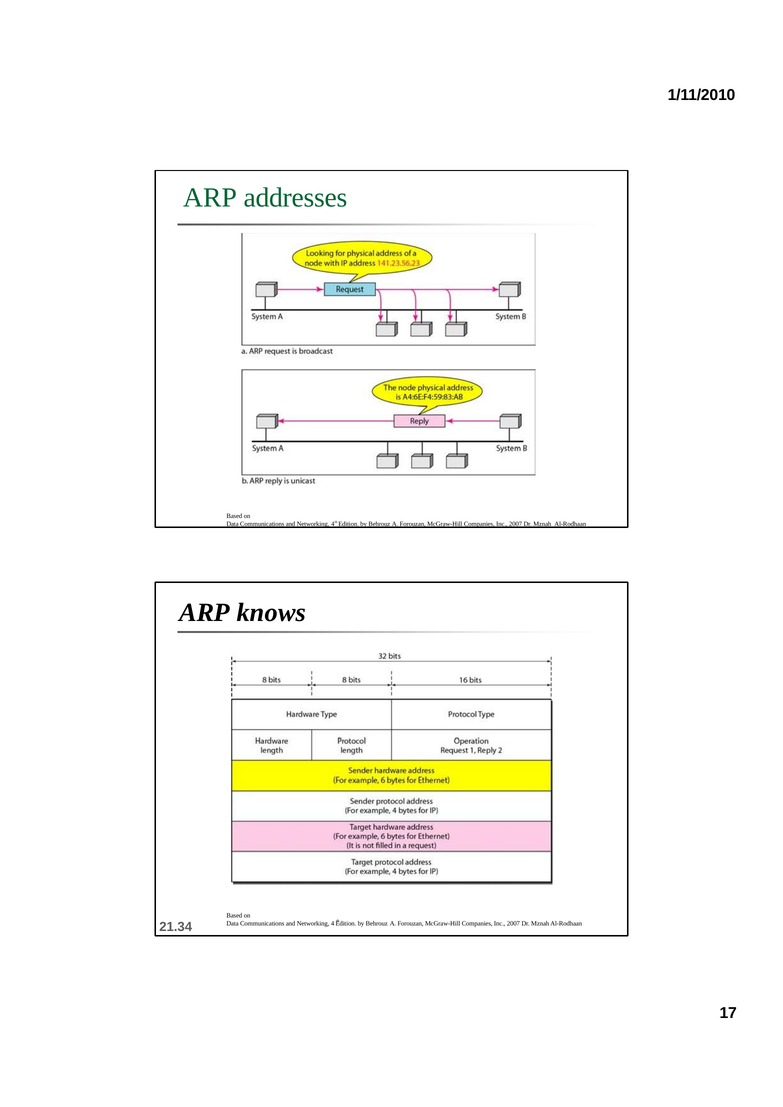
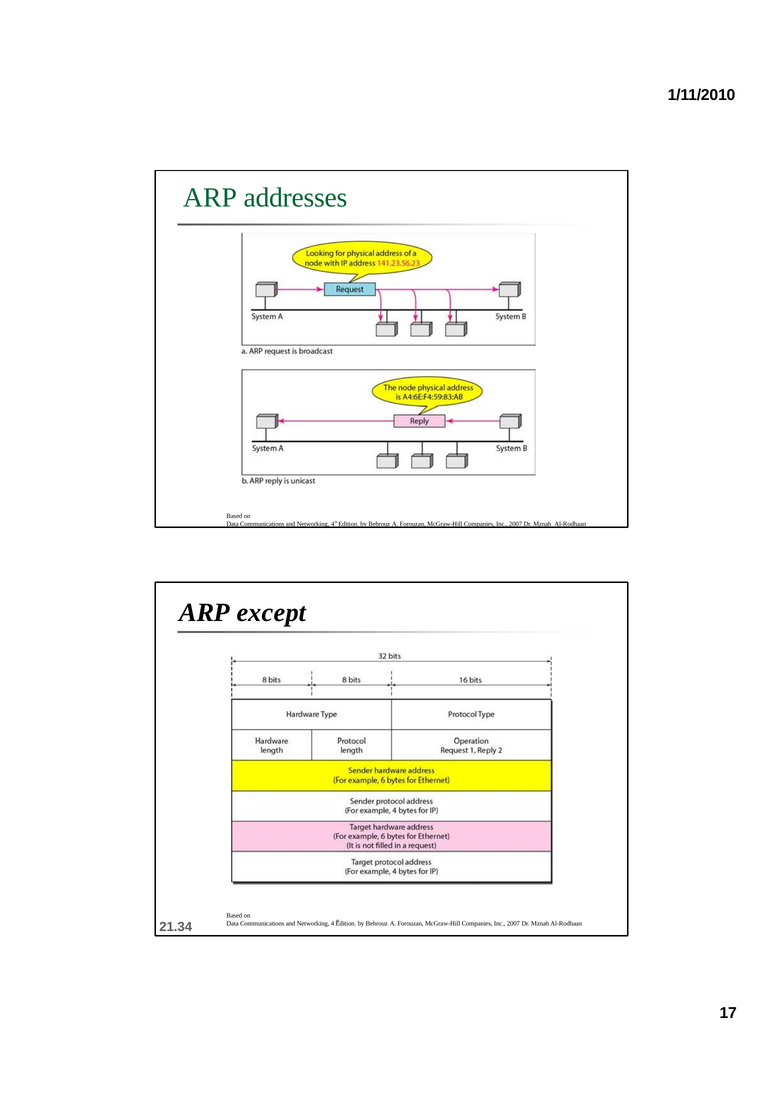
knows: knows -> except (271, 613)
